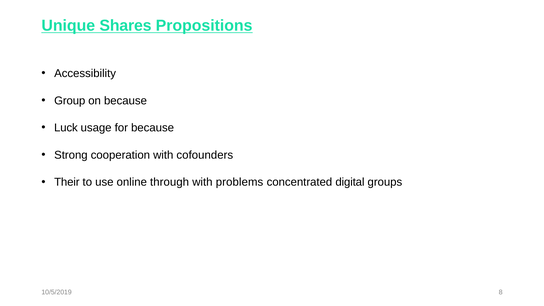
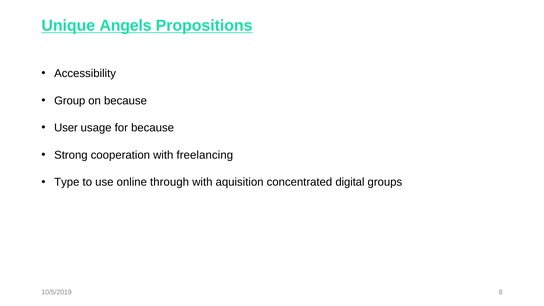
Shares: Shares -> Angels (125, 26)
Luck: Luck -> User (66, 128)
cofounders: cofounders -> freelancing (205, 155)
Their: Their -> Type (67, 182)
problems: problems -> aquisition (240, 182)
